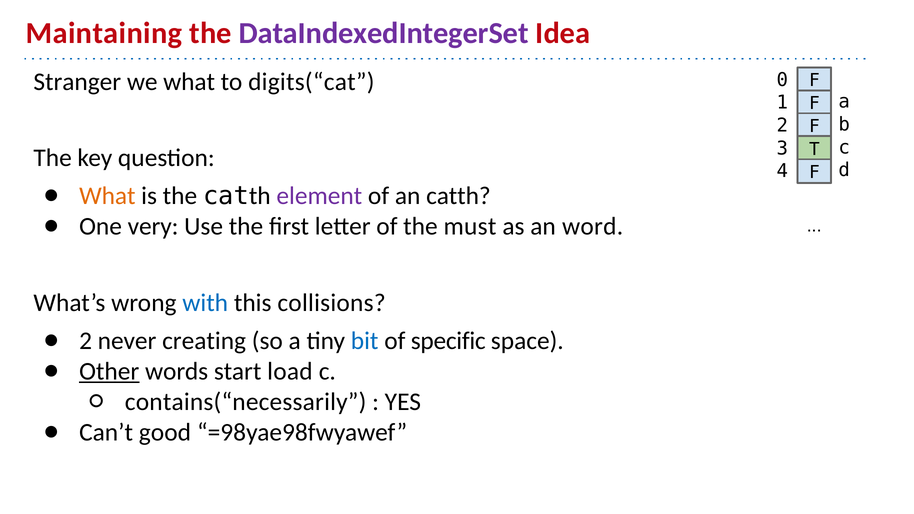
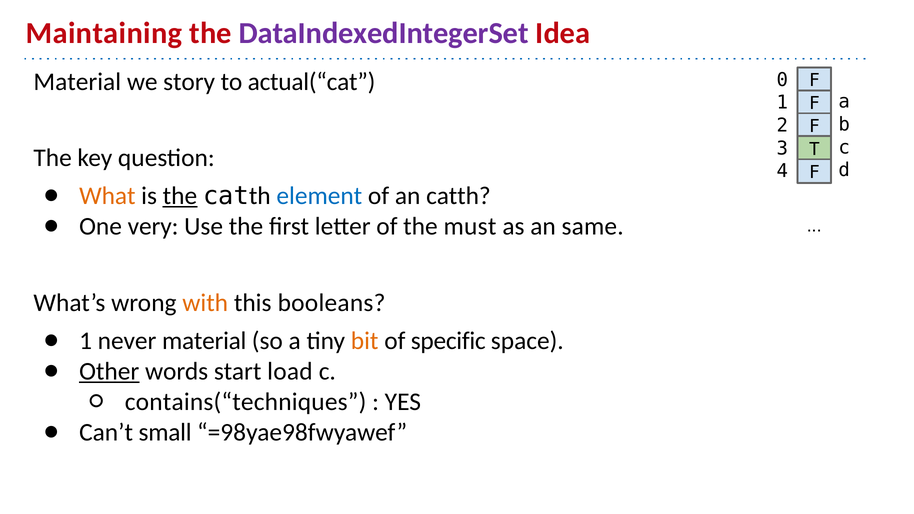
Stranger: Stranger -> Material (77, 82)
we what: what -> story (189, 82)
digits(“cat: digits(“cat -> actual(“cat (312, 82)
the underline: none -> present (180, 196)
element colour: purple -> blue (319, 196)
word: word -> same (593, 227)
with colour: blue -> orange (205, 303)
collisions: collisions -> booleans (332, 303)
2: 2 -> 1 (86, 341)
never creating: creating -> material (204, 341)
bit colour: blue -> orange (365, 341)
contains(“necessarily: contains(“necessarily -> contains(“techniques (246, 402)
good: good -> small (165, 432)
